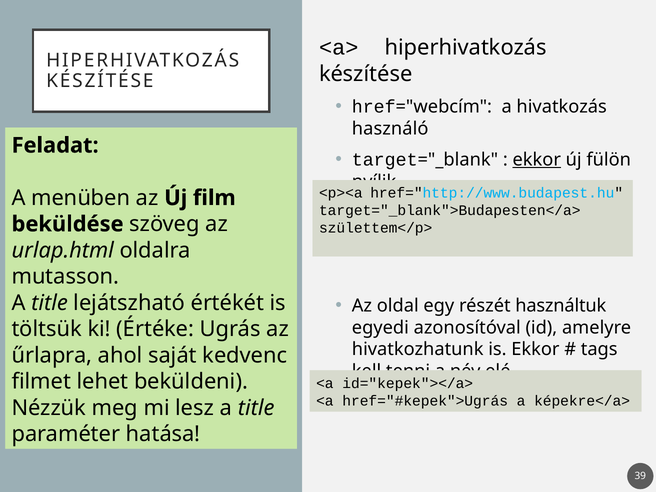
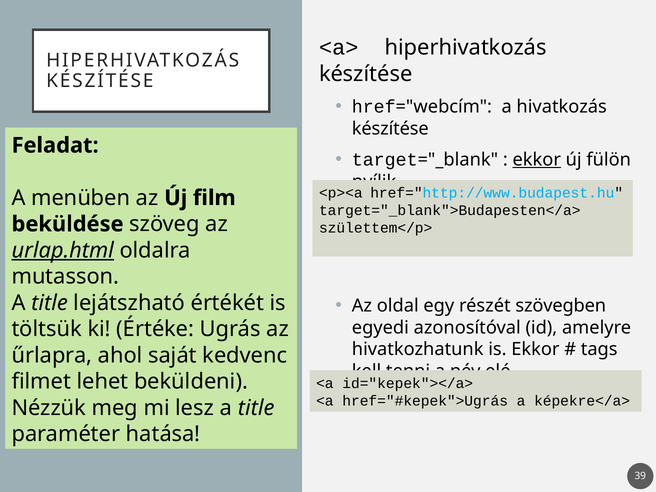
használó: használó -> készítése (390, 129)
urlap.html underline: none -> present (63, 250)
használtuk: használtuk -> szövegben (561, 306)
